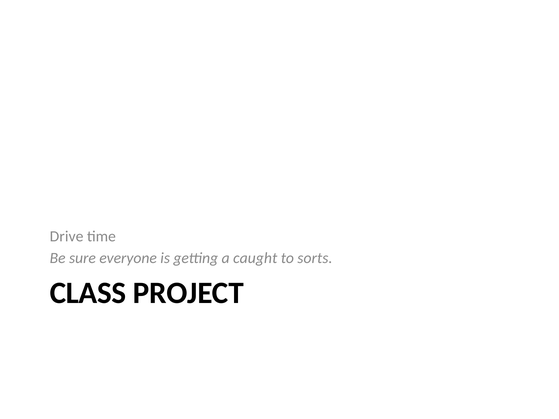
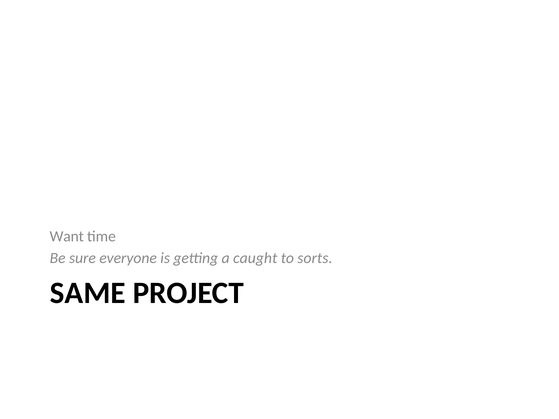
Drive: Drive -> Want (67, 237)
CLASS: CLASS -> SAME (88, 293)
